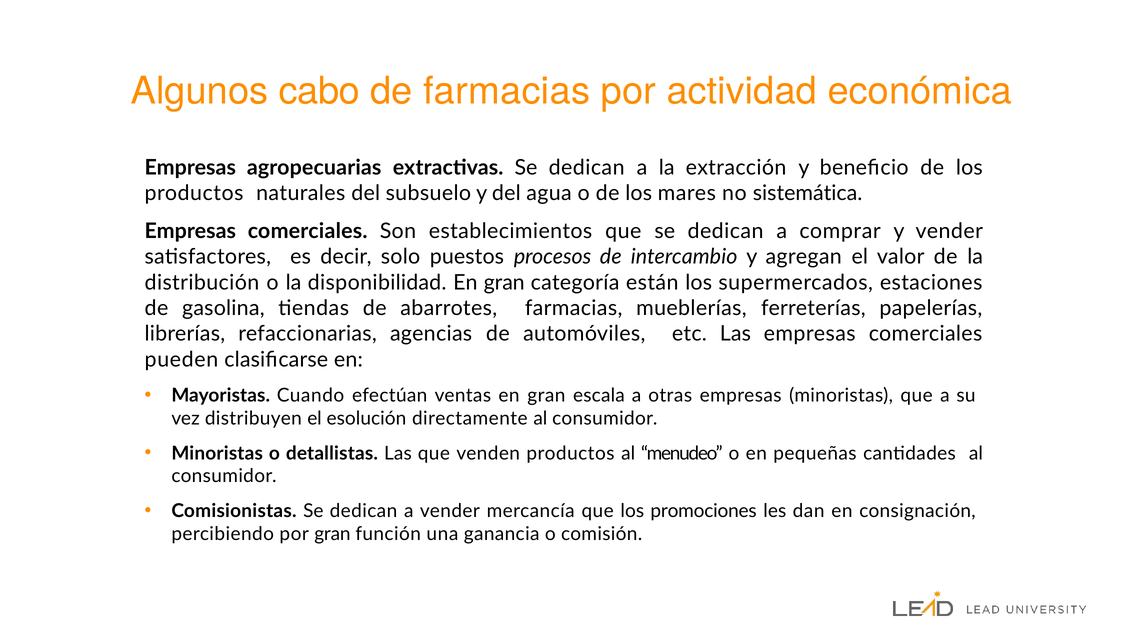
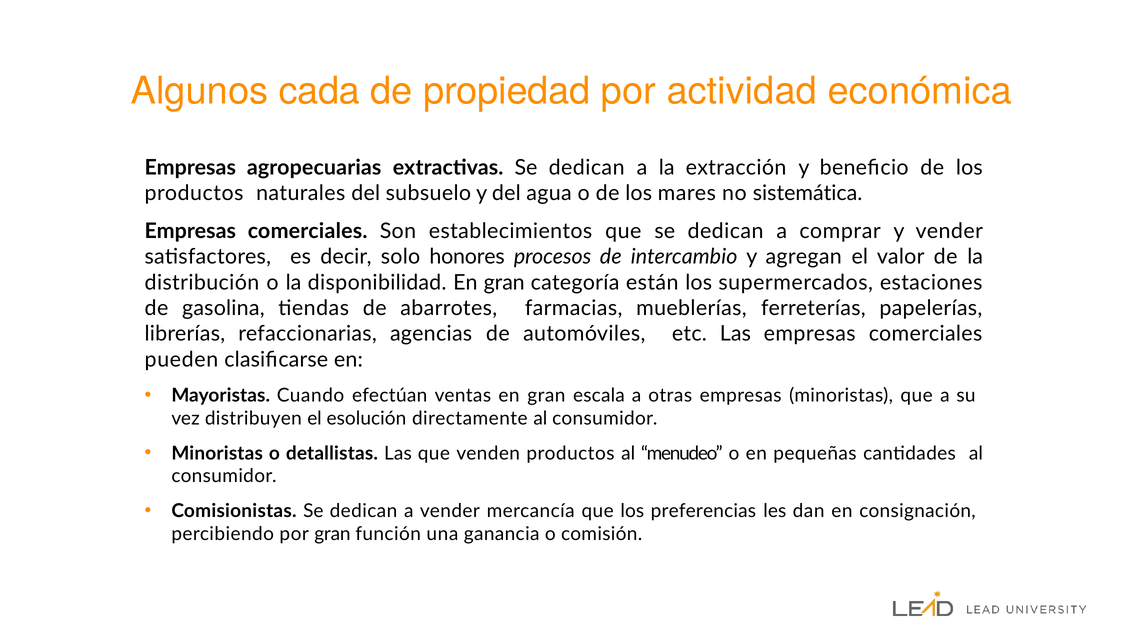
cabo: cabo -> cada (319, 91)
de farmacias: farmacias -> propiedad (507, 91)
puestos: puestos -> honores (467, 257)
promociones: promociones -> preferencias (703, 511)
